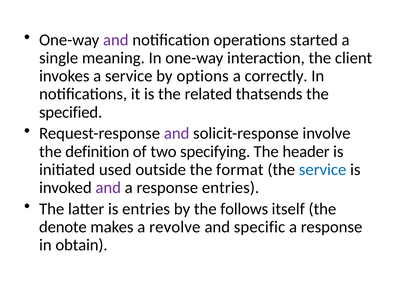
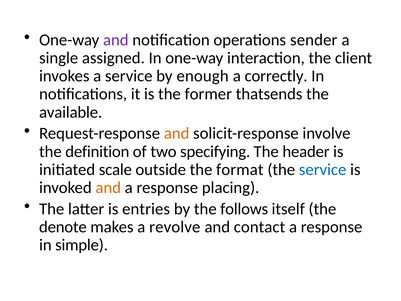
started: started -> sender (314, 40)
meaning: meaning -> assigned (113, 58)
options: options -> enough (203, 76)
related: related -> former (208, 94)
specified: specified -> available (71, 112)
and colour: purple -> orange (177, 133)
used: used -> scale (115, 169)
and colour: purple -> orange (108, 187)
response entries: entries -> placing (231, 187)
specific: specific -> contact (259, 227)
obtain: obtain -> simple (82, 245)
